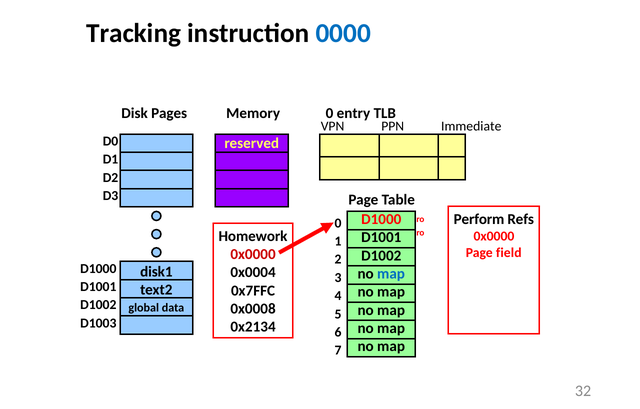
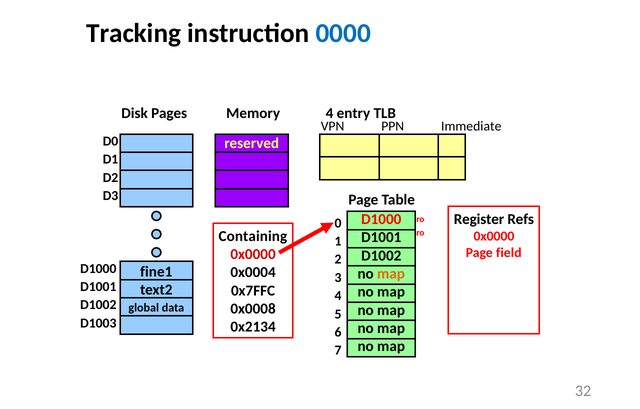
Pages 0: 0 -> 4 (330, 113)
Perform: Perform -> Register (479, 219)
Homework: Homework -> Containing (253, 236)
disk1: disk1 -> fine1 (156, 272)
map colour: blue -> orange (391, 274)
